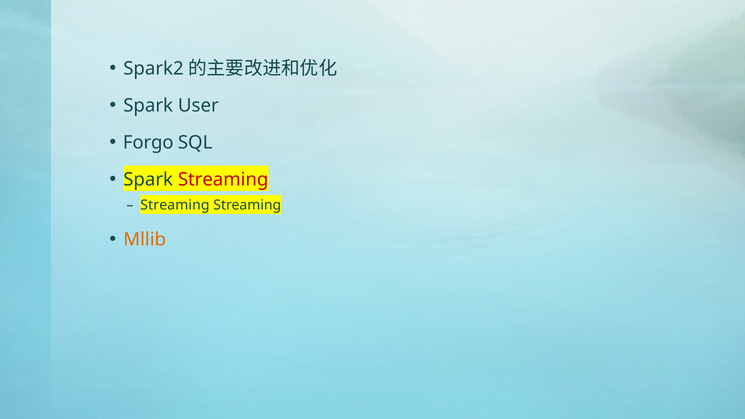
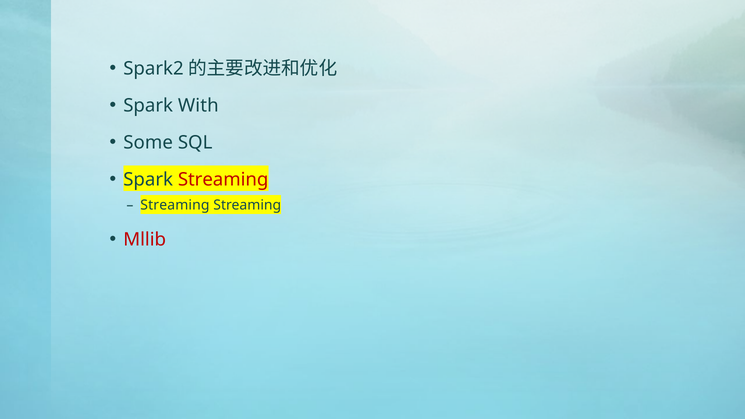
User: User -> With (198, 106)
Forgo: Forgo -> Some (148, 143)
Mllib colour: orange -> red (145, 240)
